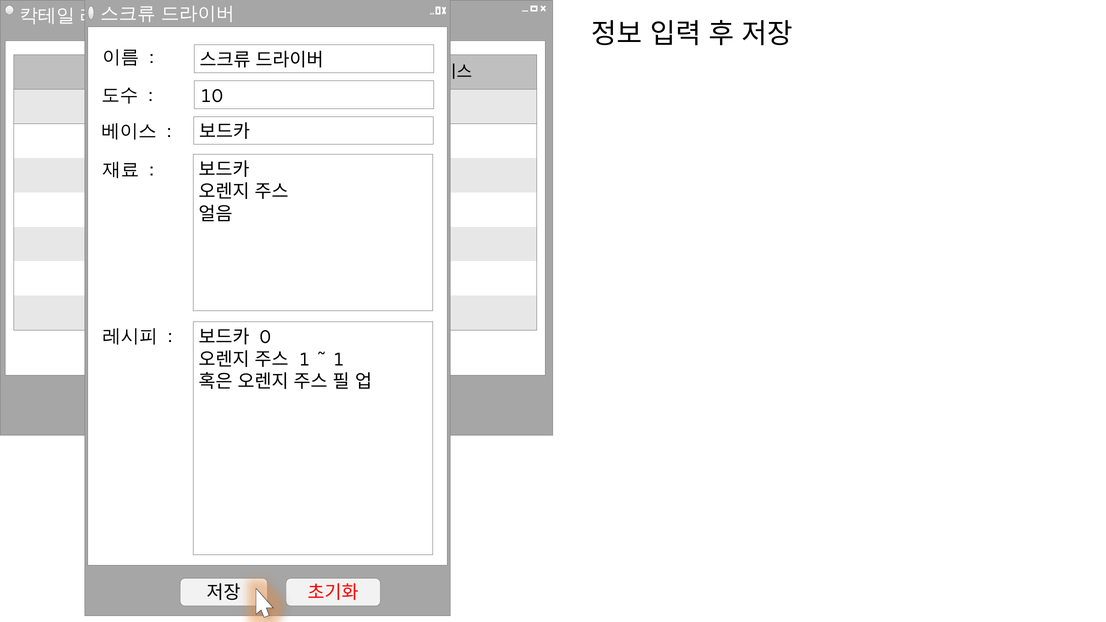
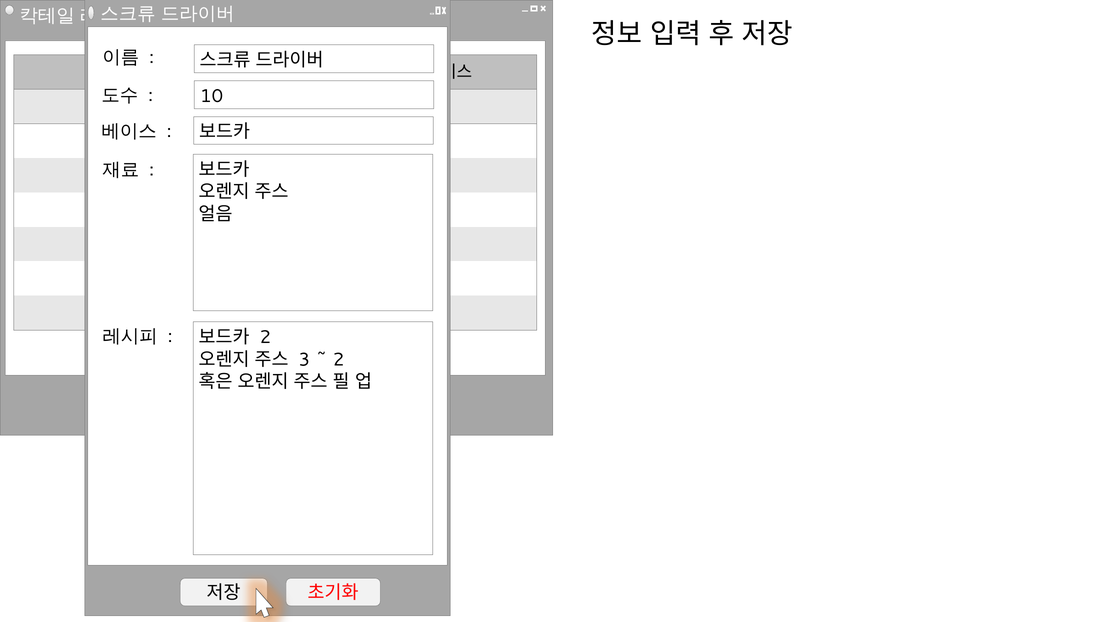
0: 0 -> 2 (265, 337)
1: 1 -> 3 (304, 360)
1: 1 -> 2 (339, 360)
